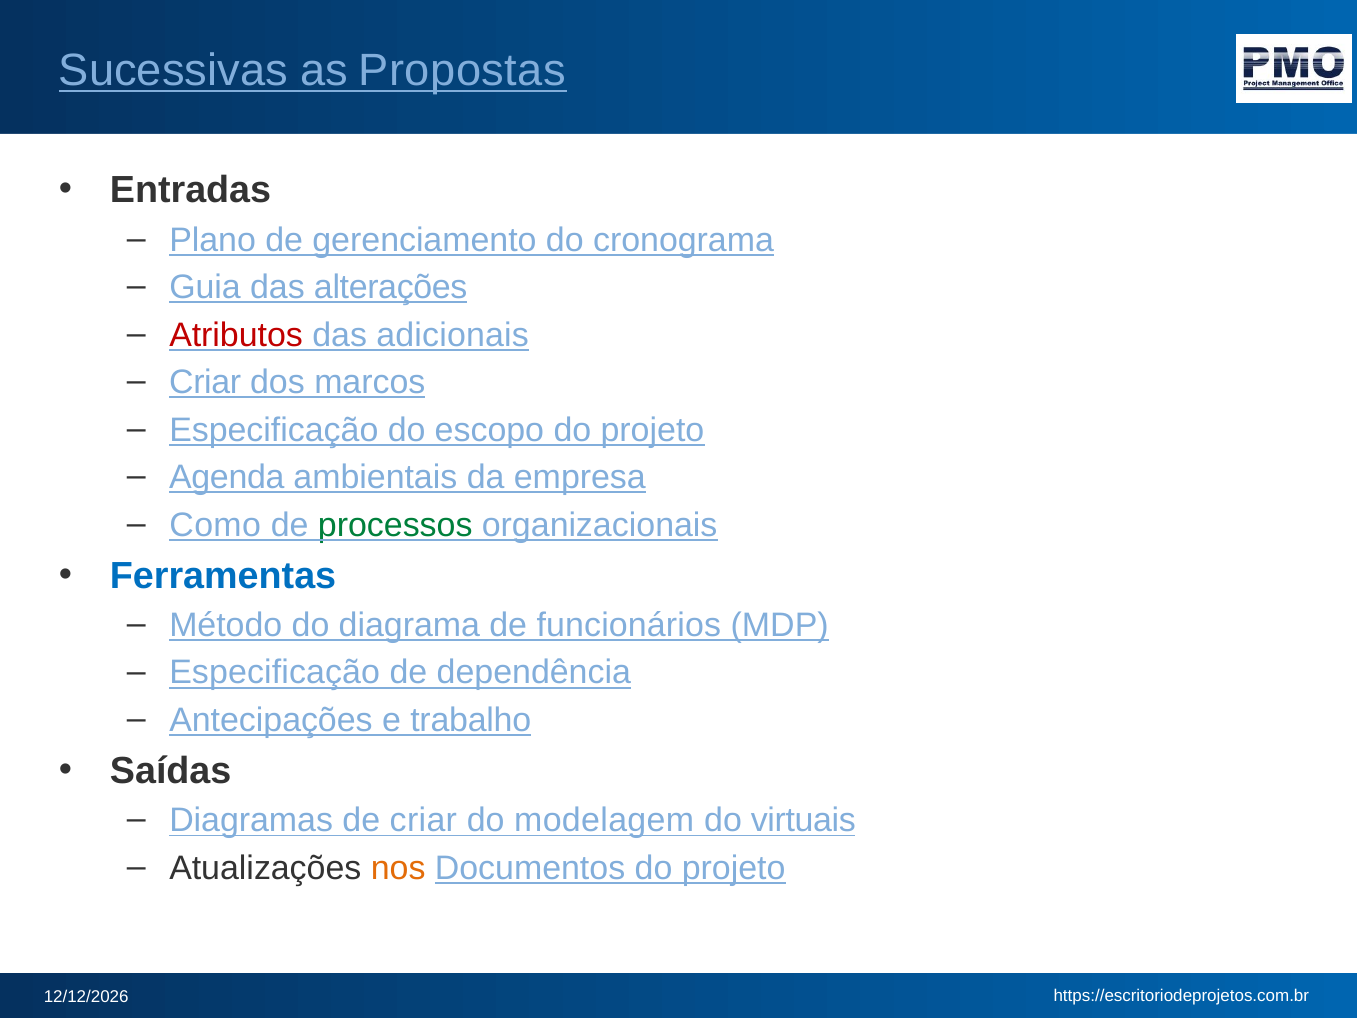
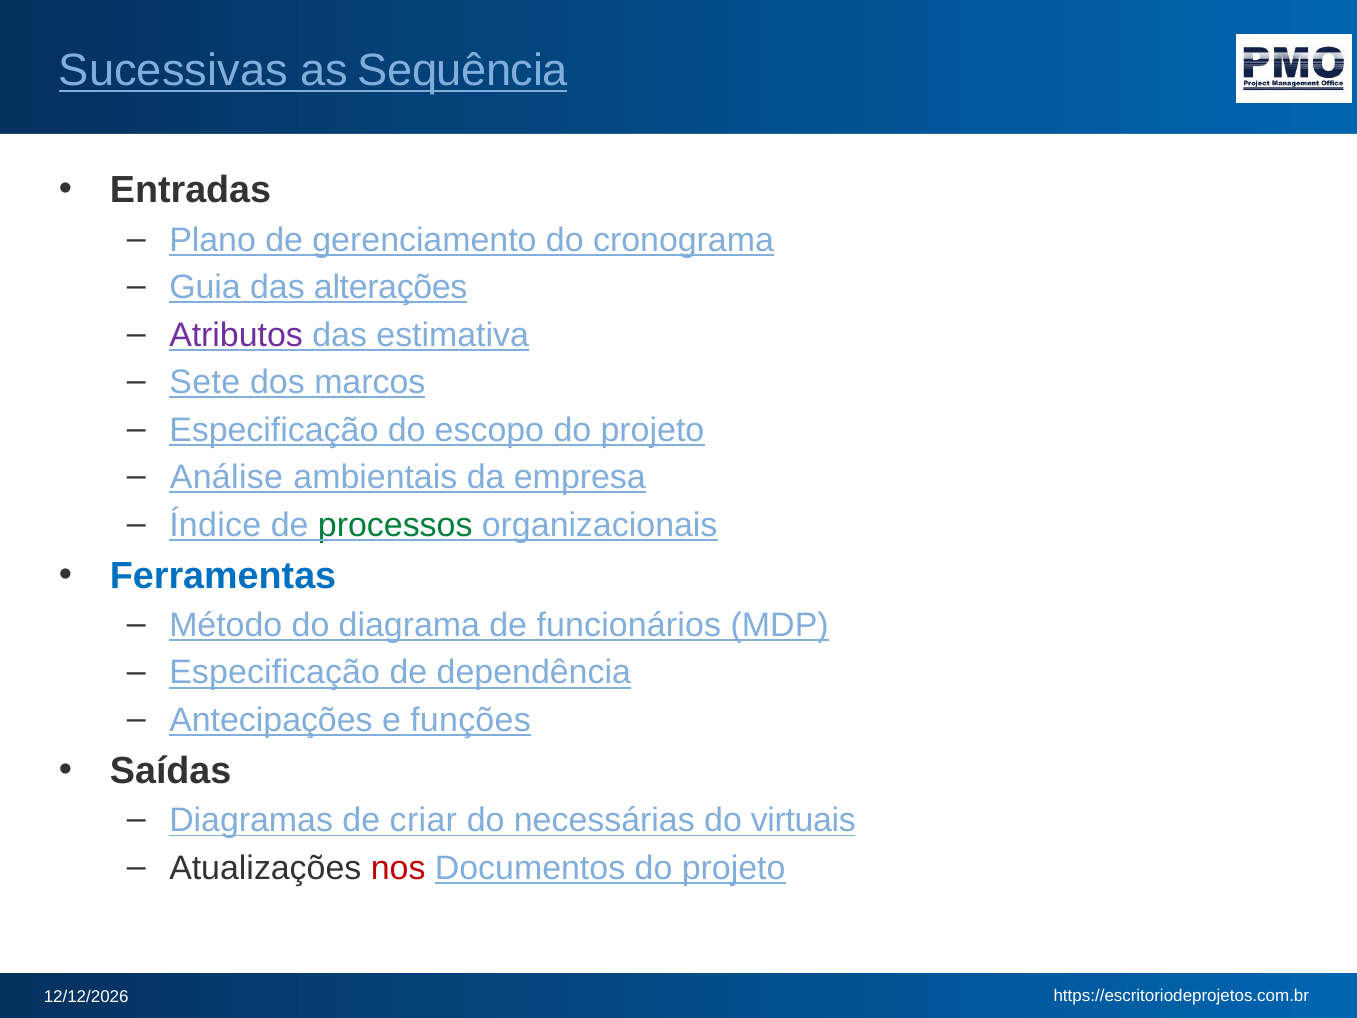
Propostas: Propostas -> Sequência (463, 71)
Atributos colour: red -> purple (236, 335)
adicionais: adicionais -> estimativa (453, 335)
Criar: Criar -> Sete (205, 382)
Agenda: Agenda -> Análise (226, 477)
Como: Como -> Índice (215, 525)
trabalho: trabalho -> funções (471, 720)
modelagem: modelagem -> necessárias (604, 820)
nos colour: orange -> red (398, 868)
